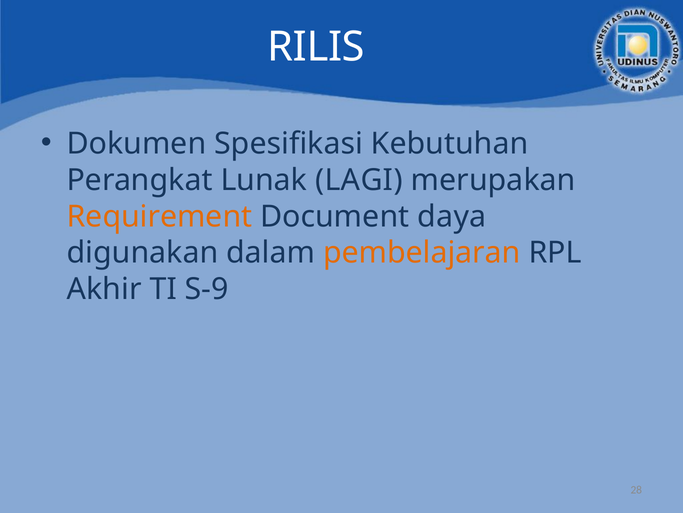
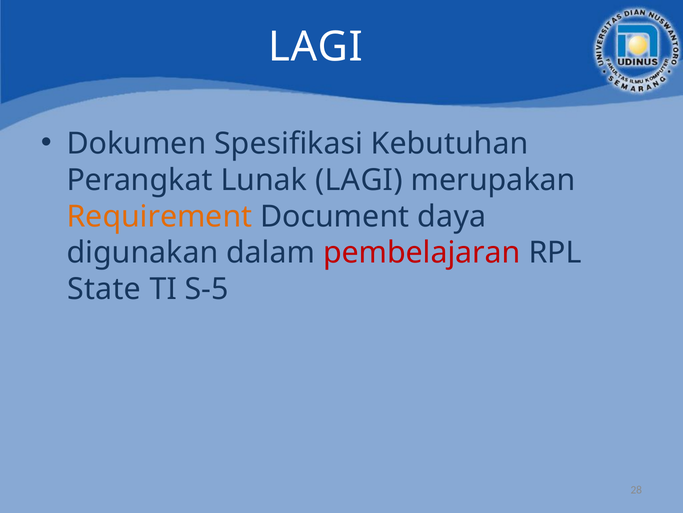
RILIS: RILIS -> LAGI (316, 47)
pembelajaran colour: orange -> red (422, 253)
Akhir: Akhir -> State (104, 289)
S-9: S-9 -> S-5 (207, 289)
